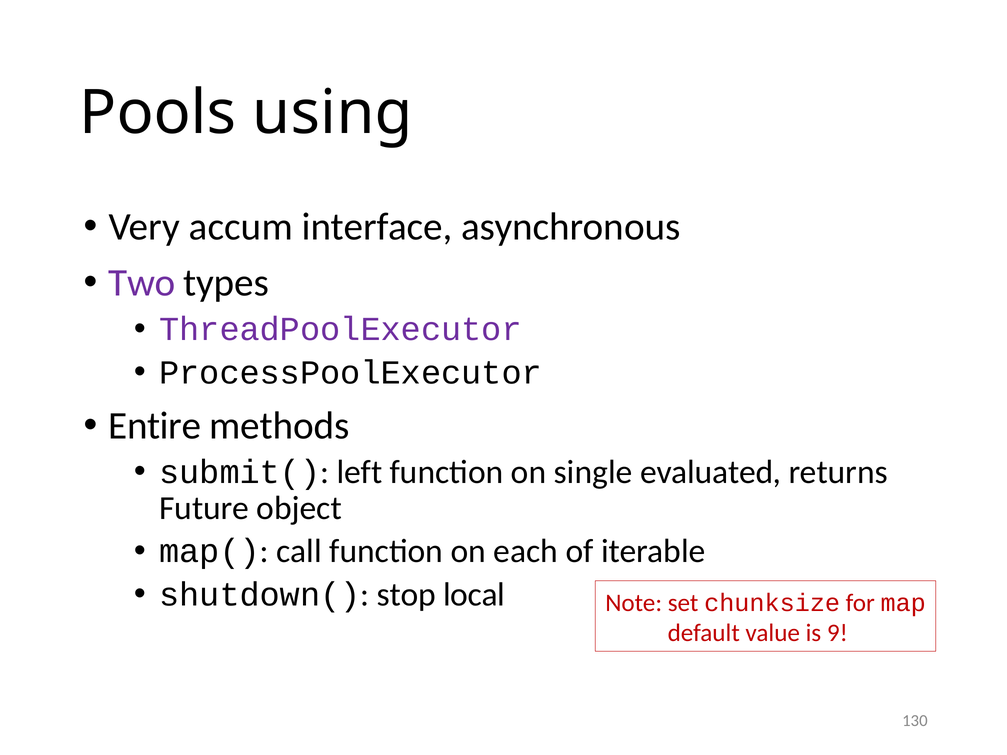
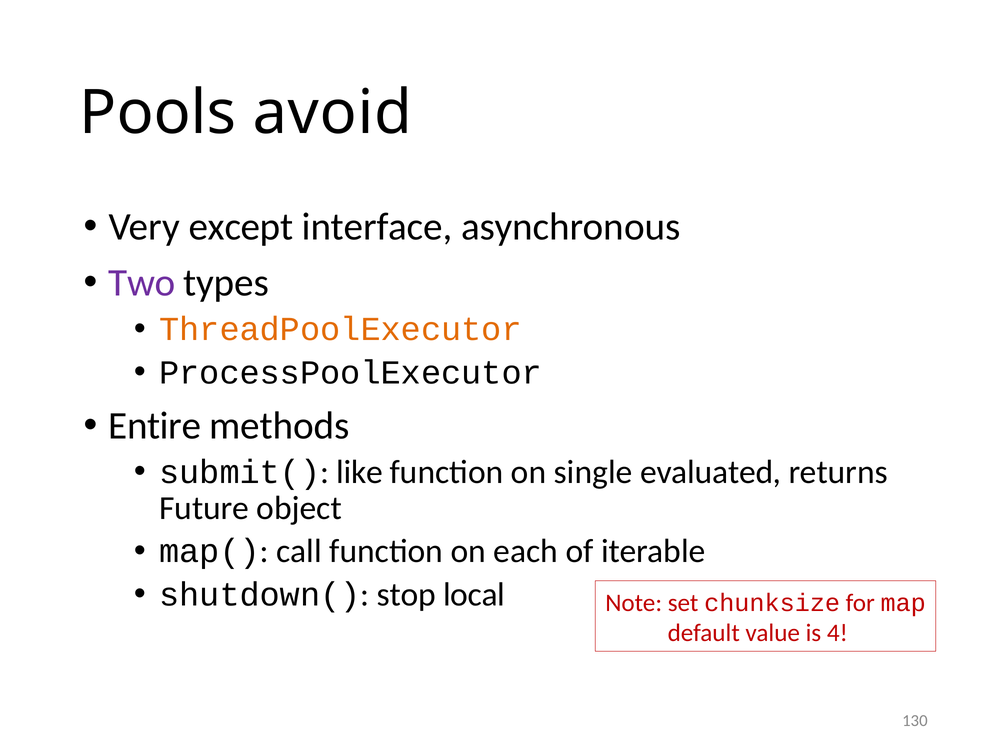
using: using -> avoid (332, 113)
accum: accum -> except (241, 227)
ThreadPoolExecutor colour: purple -> orange (340, 329)
left: left -> like (360, 472)
9: 9 -> 4 (837, 633)
